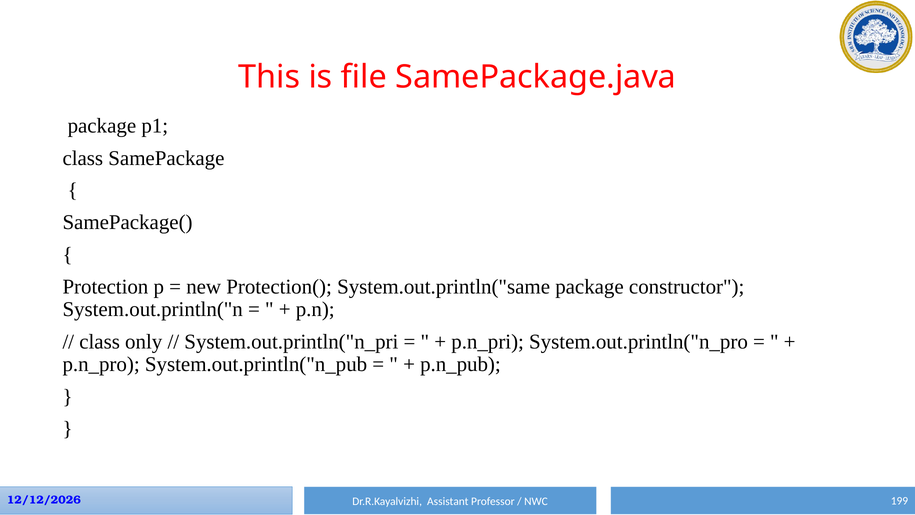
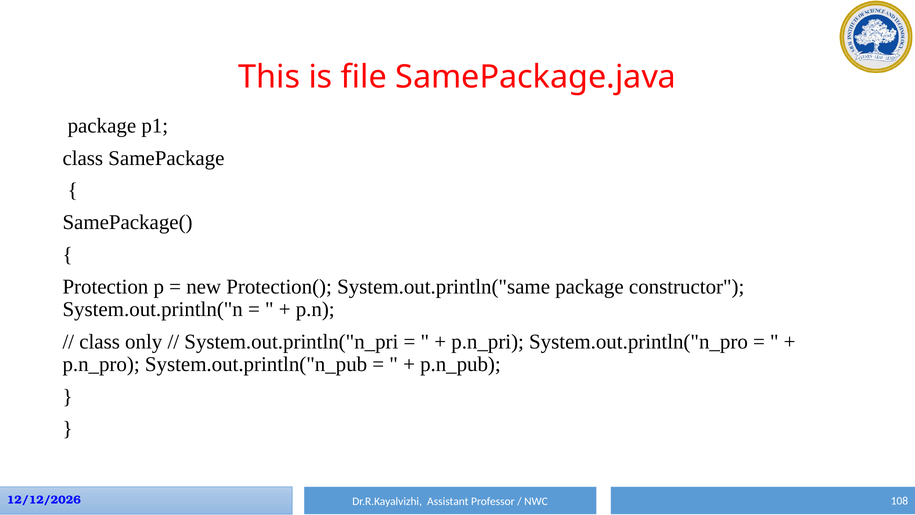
199: 199 -> 108 (899, 501)
